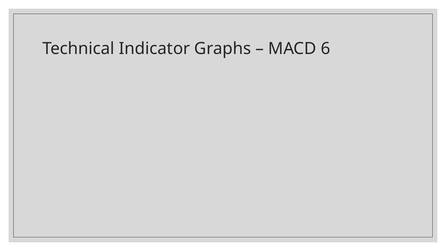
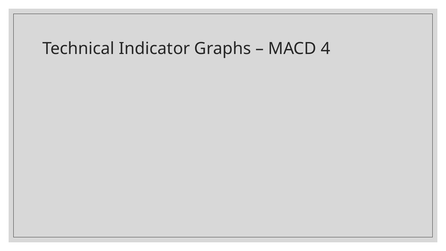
6: 6 -> 4 (326, 48)
